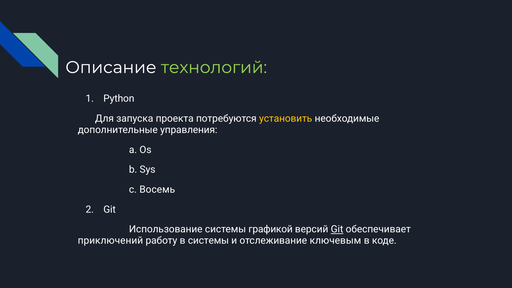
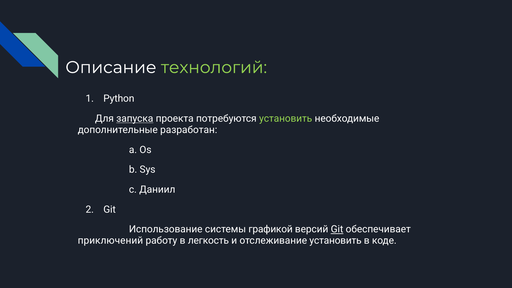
запуска underline: none -> present (135, 119)
установить colour: yellow -> light green (286, 119)
управления: управления -> разработан (189, 130)
Восемь: Восемь -> Даниил (157, 190)
в системы: системы -> легкость (208, 241)
отслеживание ключевым: ключевым -> установить (336, 241)
